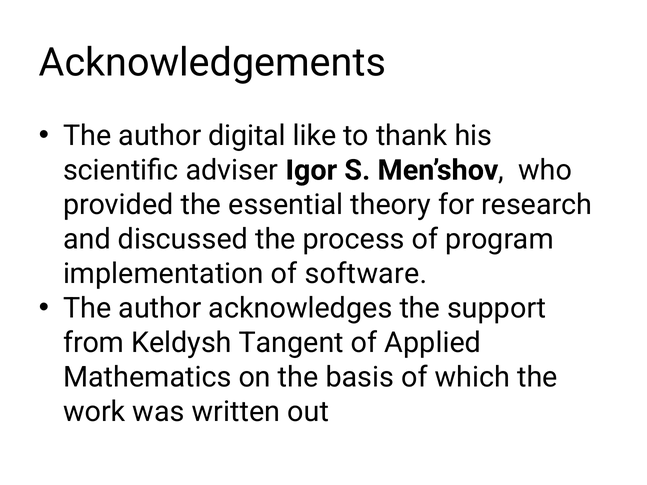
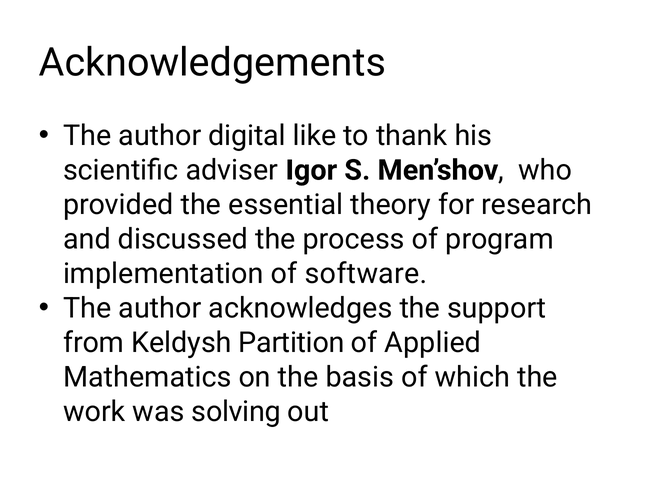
Tangent: Tangent -> Partition (291, 343)
written: written -> solving (236, 412)
